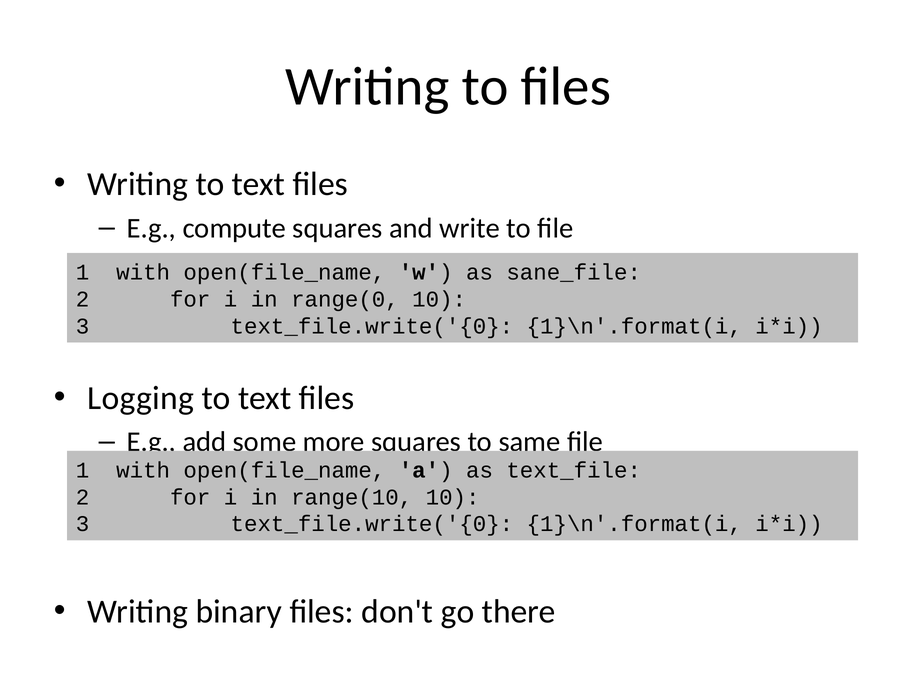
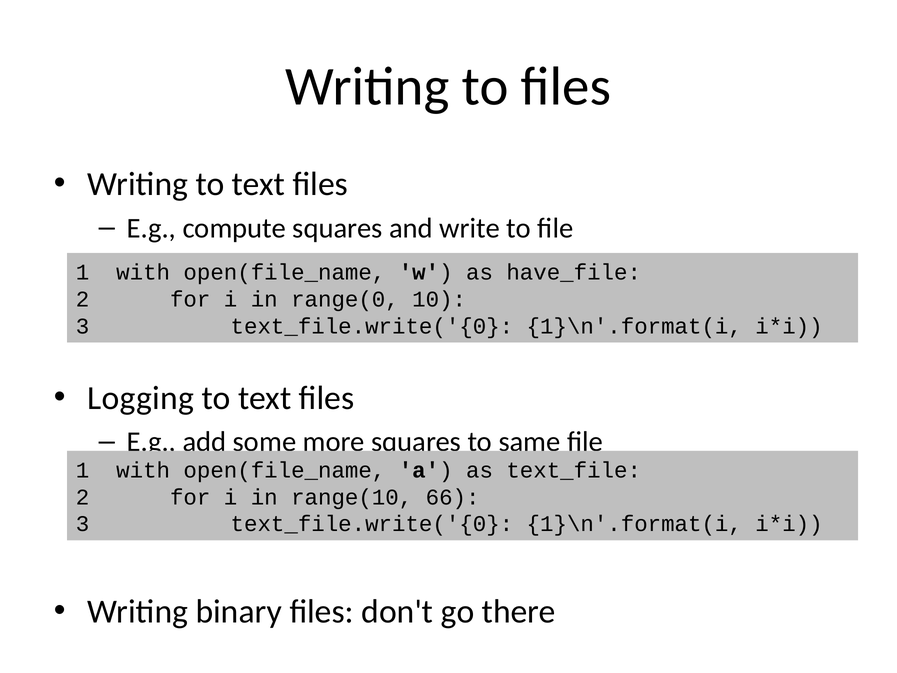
sane_file: sane_file -> have_file (574, 272)
range(10 10: 10 -> 66 (453, 497)
